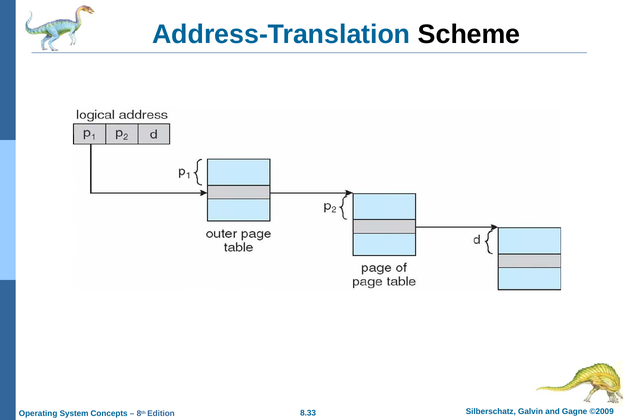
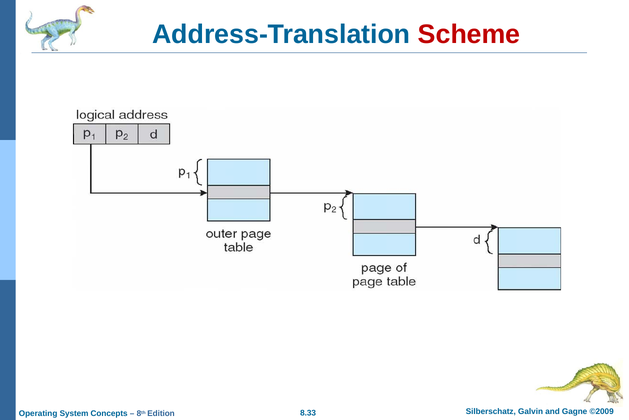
Scheme colour: black -> red (469, 34)
